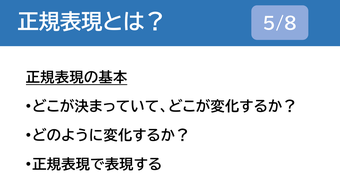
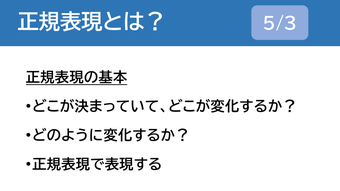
5/8: 5/8 -> 5/3 (280, 24)
